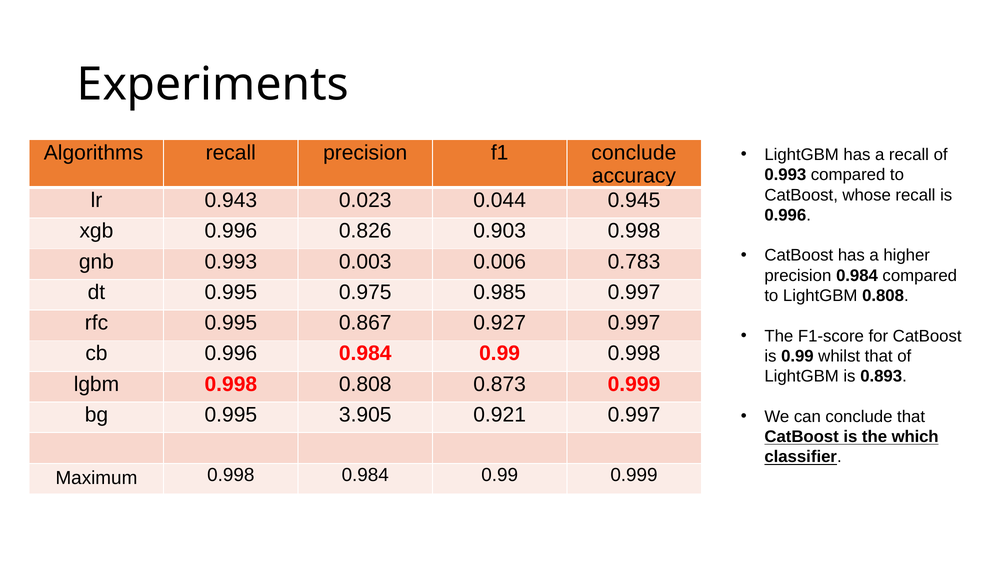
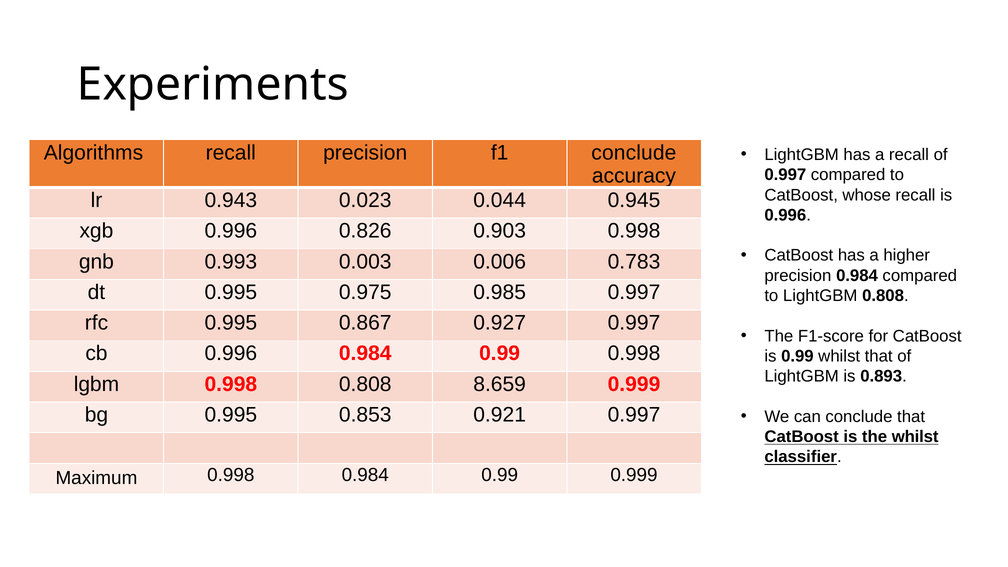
0.993: 0.993 -> 0.997 (785, 175)
0.873: 0.873 -> 8.659 (500, 384)
3.905: 3.905 -> 0.853 (365, 415)
the which: which -> whilst (915, 437)
